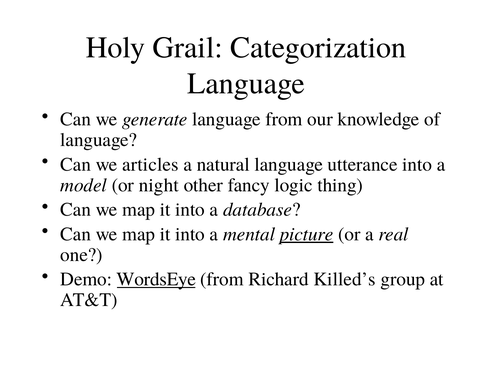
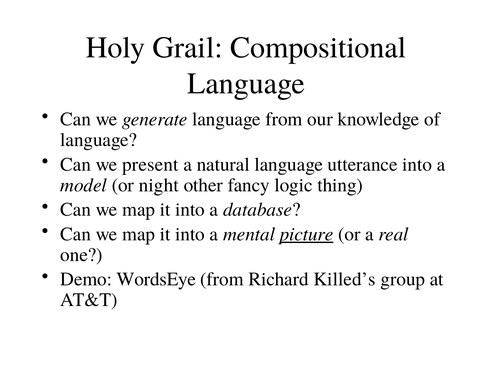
Categorization: Categorization -> Compositional (318, 48)
articles: articles -> present (150, 164)
WordsEye underline: present -> none (156, 279)
